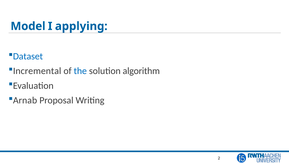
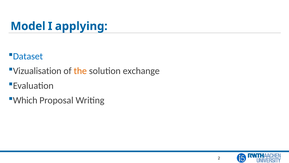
Incremental: Incremental -> Vizualisation (37, 71)
the colour: blue -> orange (80, 71)
algorithm: algorithm -> exchange (141, 71)
Arnab: Arnab -> Which (25, 100)
